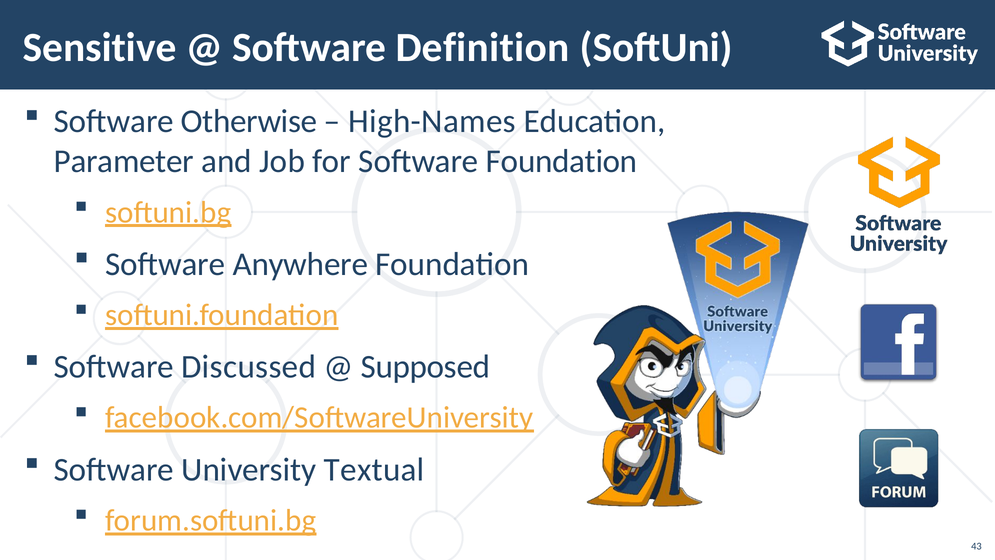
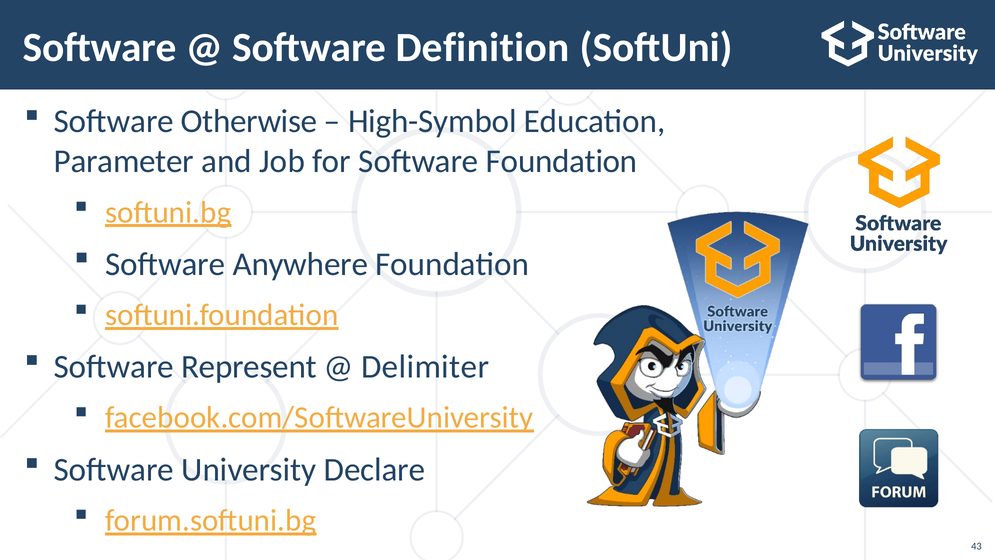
Sensitive: Sensitive -> Software (100, 48)
High-Names: High-Names -> High-Symbol (432, 121)
Discussed: Discussed -> Represent (249, 367)
Supposed: Supposed -> Delimiter (425, 367)
Textual: Textual -> Declare (374, 469)
